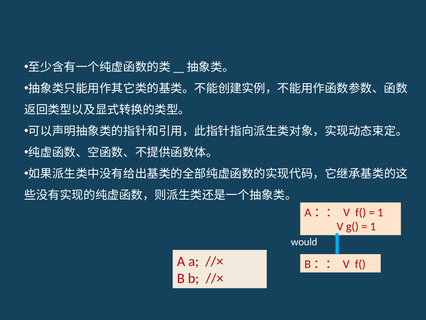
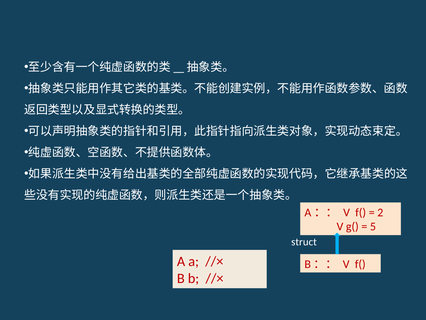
1: 1 -> 2 (380, 212)
1: 1 -> 5 (373, 226)
would: would -> struct (304, 241)
